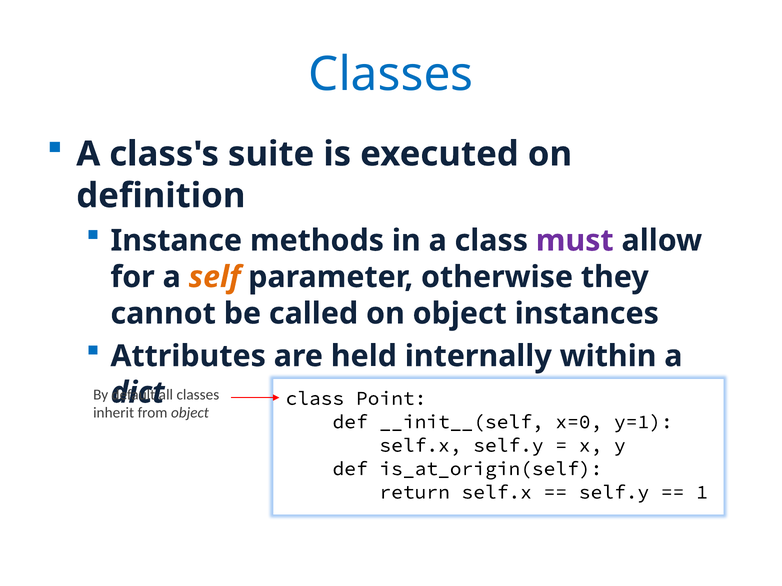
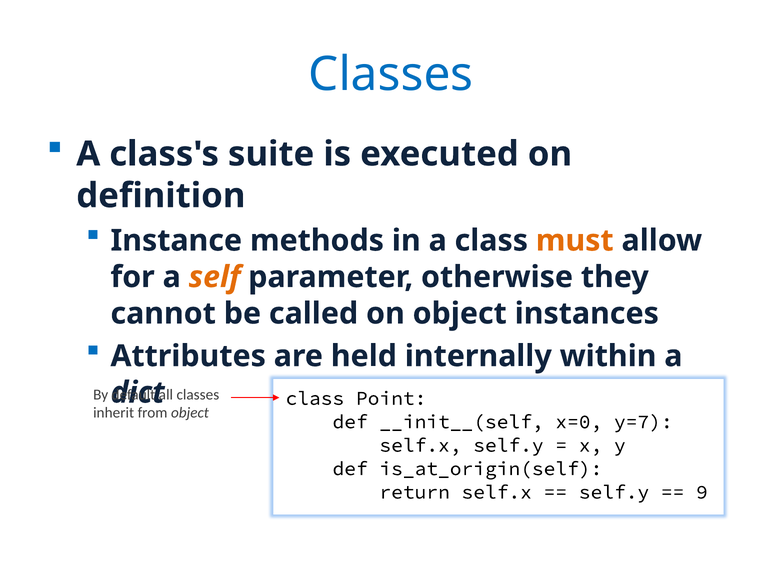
must colour: purple -> orange (575, 241)
y=1: y=1 -> y=7 (643, 422)
1: 1 -> 9 (702, 493)
